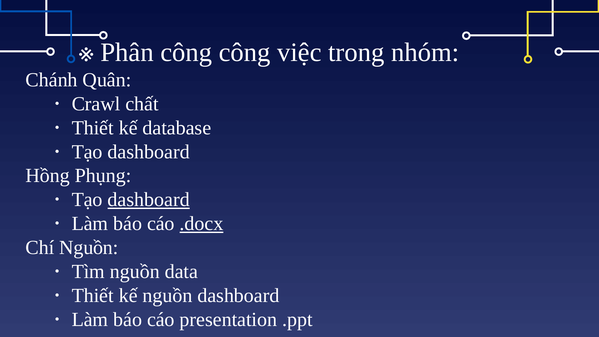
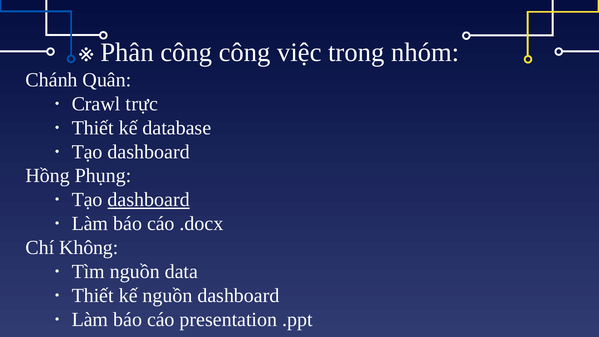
chất: chất -> trực (142, 104)
.docx underline: present -> none (202, 224)
Chí Nguồn: Nguồn -> Không (89, 248)
